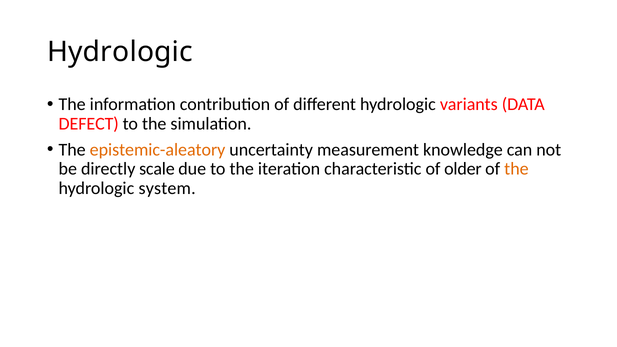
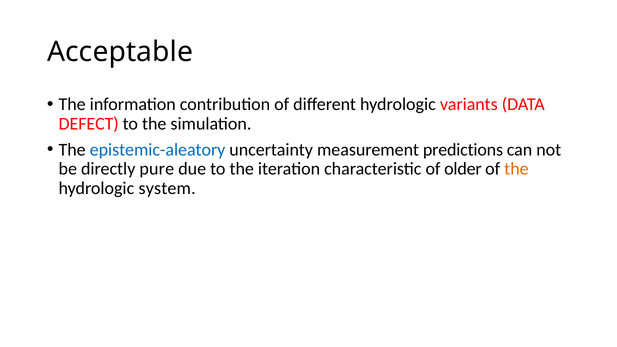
Hydrologic: Hydrologic -> Acceptable (120, 52)
epistemic-aleatory colour: orange -> blue (158, 150)
knowledge: knowledge -> predictions (463, 150)
scale: scale -> pure (157, 169)
